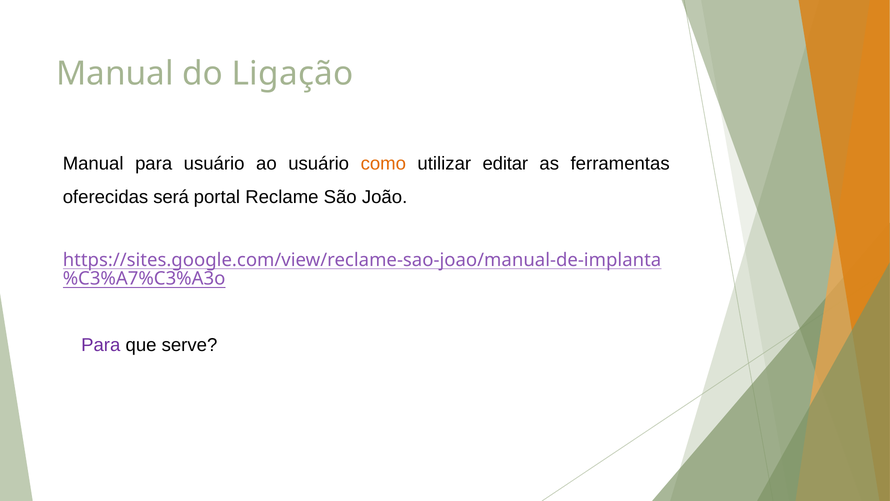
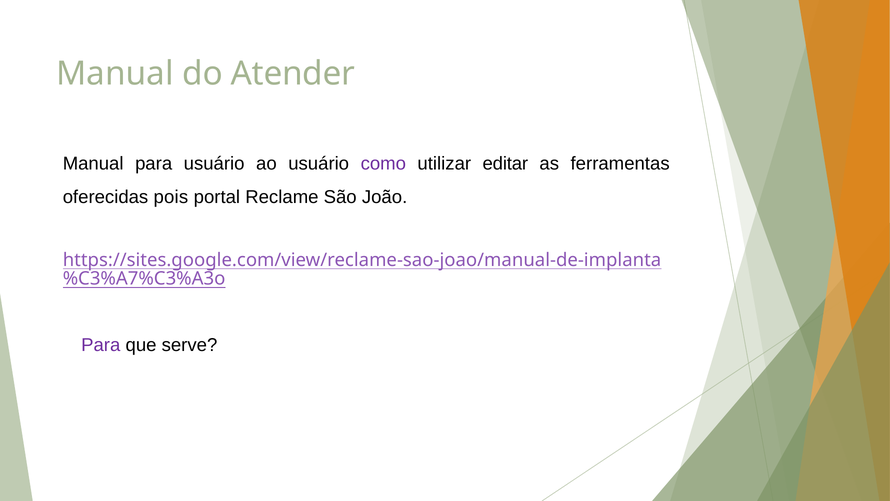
Ligação: Ligação -> Atender (293, 74)
como colour: orange -> purple (383, 164)
será: será -> pois (171, 197)
